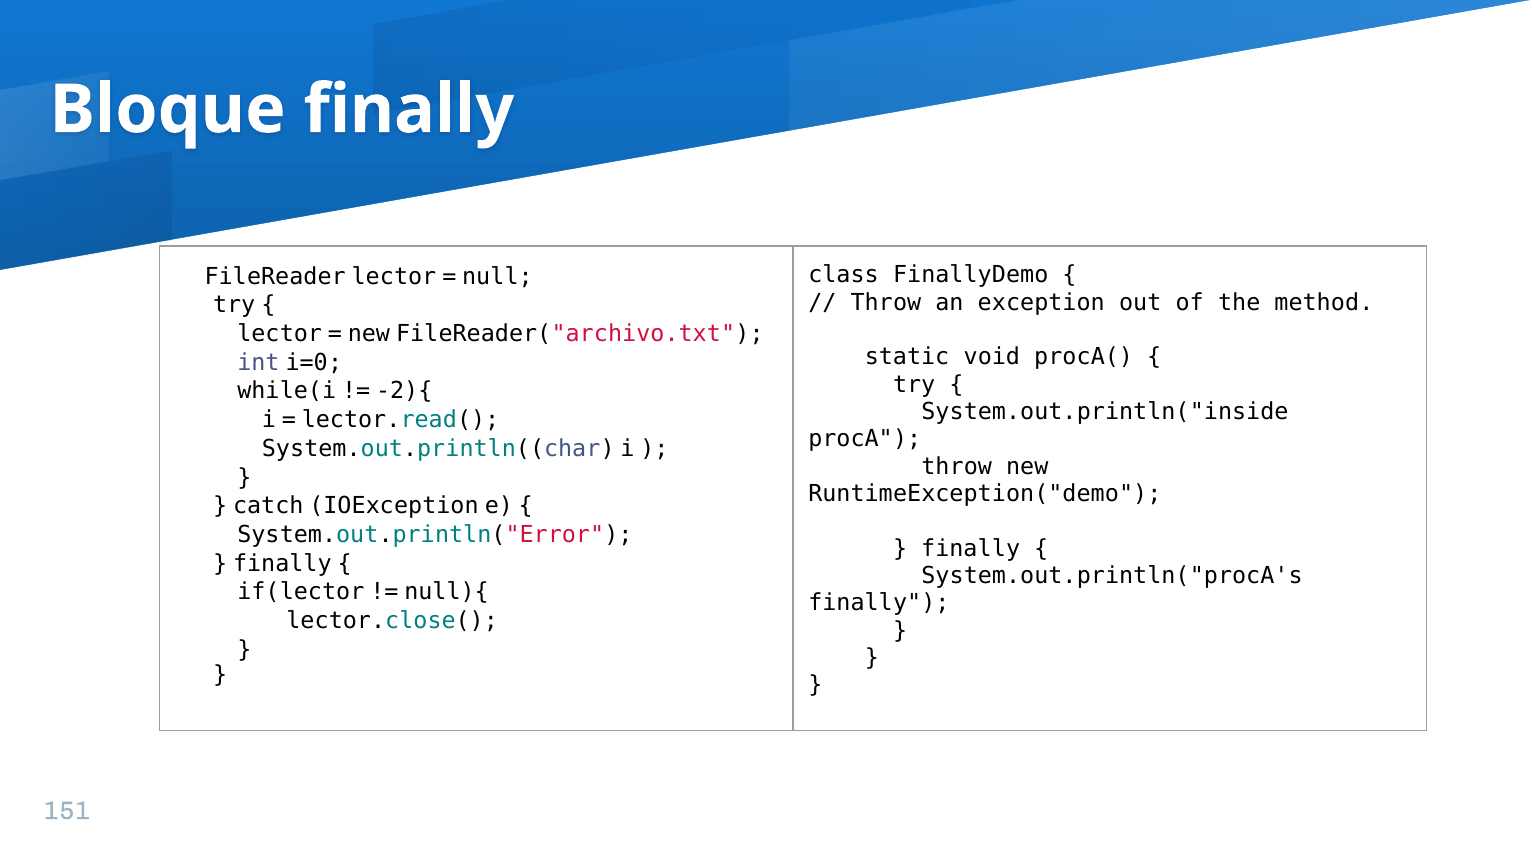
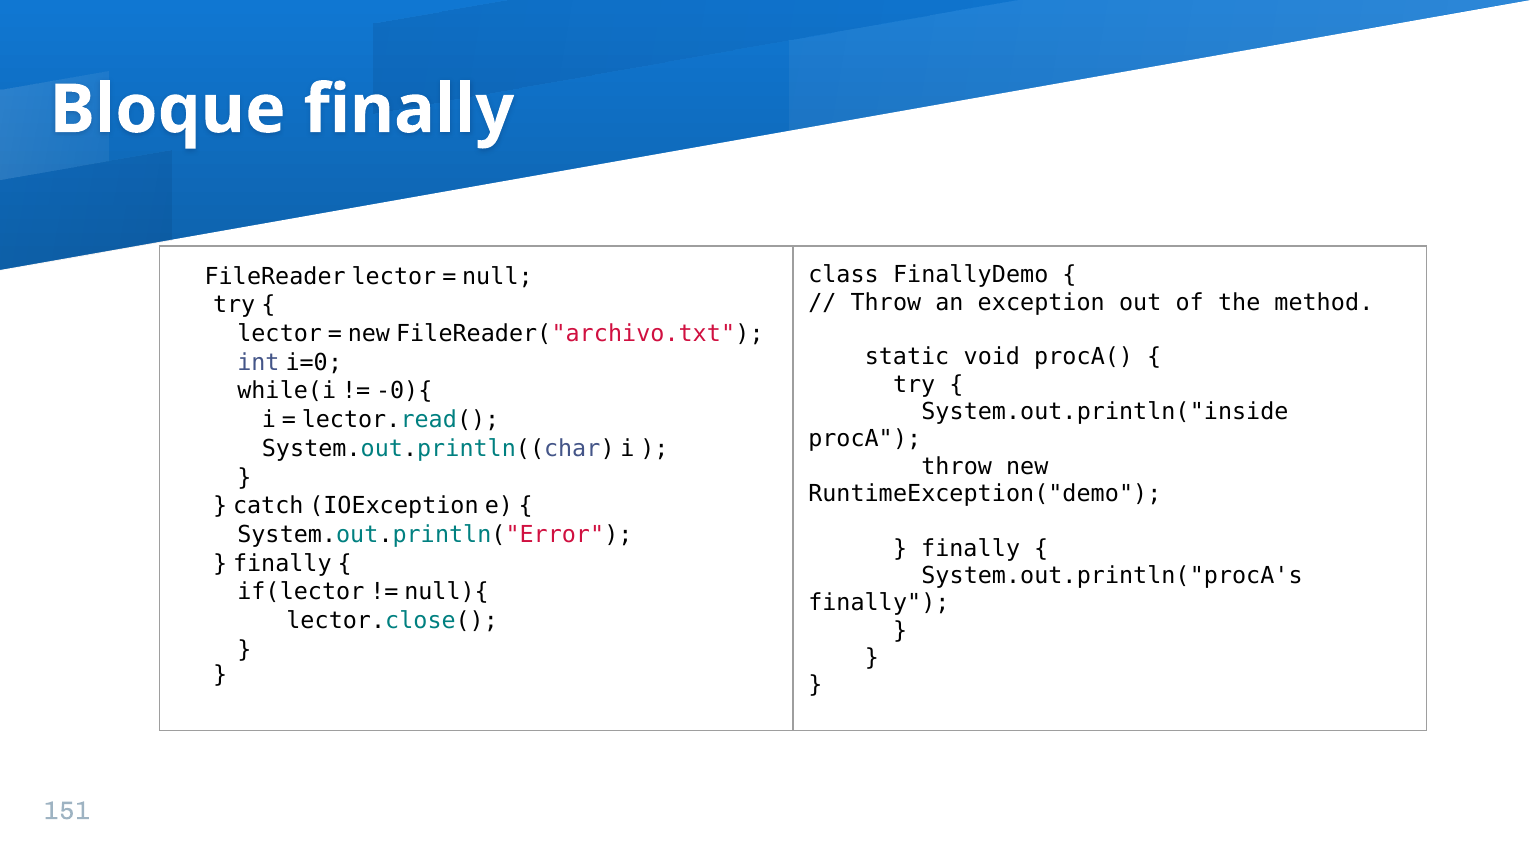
-2){: -2){ -> -0){ (404, 391)
